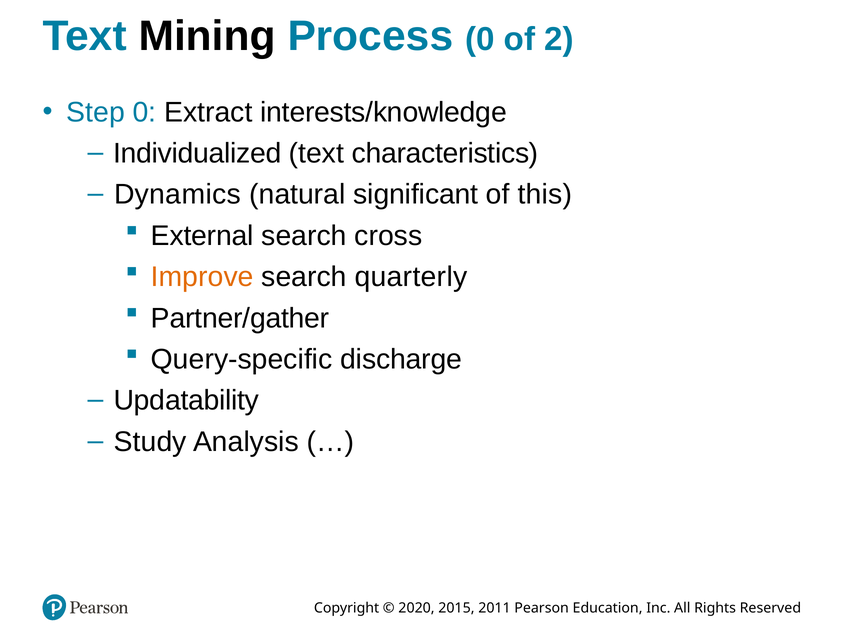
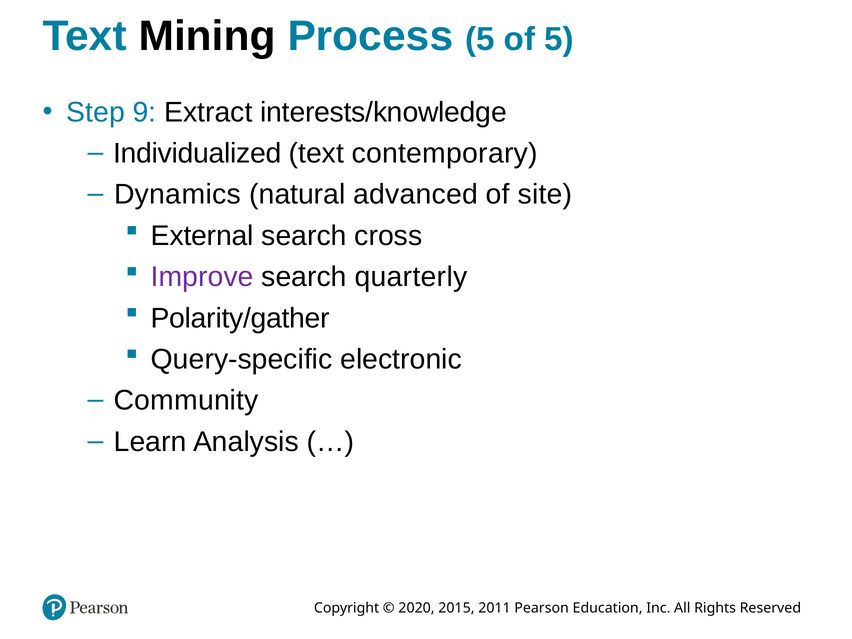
Process 0: 0 -> 5 (480, 39)
of 2: 2 -> 5 (559, 39)
Step 0: 0 -> 9 (144, 112)
characteristics: characteristics -> contemporary (445, 153)
significant: significant -> advanced (416, 195)
this: this -> site (545, 195)
Improve colour: orange -> purple (202, 277)
Partner/gather: Partner/gather -> Polarity/gather (240, 318)
discharge: discharge -> electronic (401, 359)
Updatability: Updatability -> Community (186, 401)
Study: Study -> Learn (150, 442)
